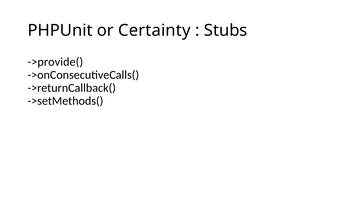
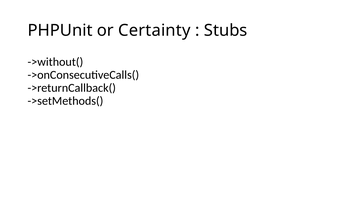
->provide(: ->provide( -> ->without( (55, 62)
